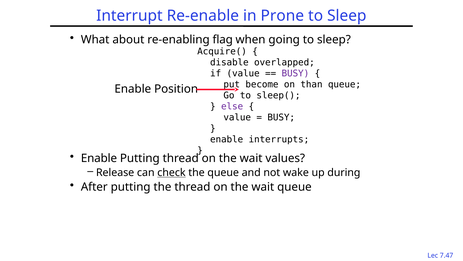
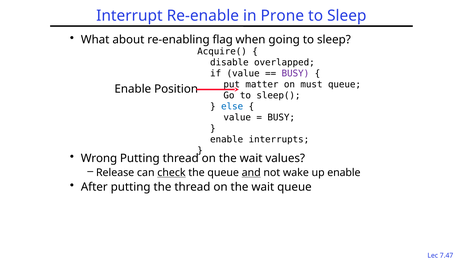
become: become -> matter (262, 84)
than: than -> must (311, 84)
else colour: purple -> blue (232, 106)
Enable: Enable -> Wrong (99, 158)
and underline: none -> present (251, 172)
up during: during -> enable (344, 172)
